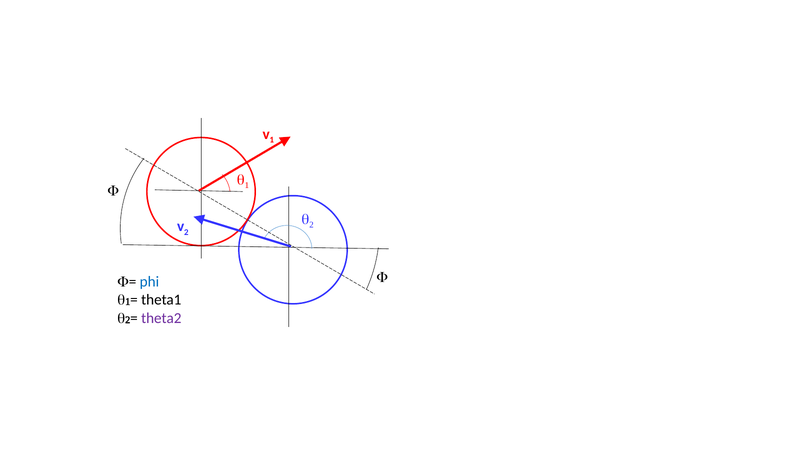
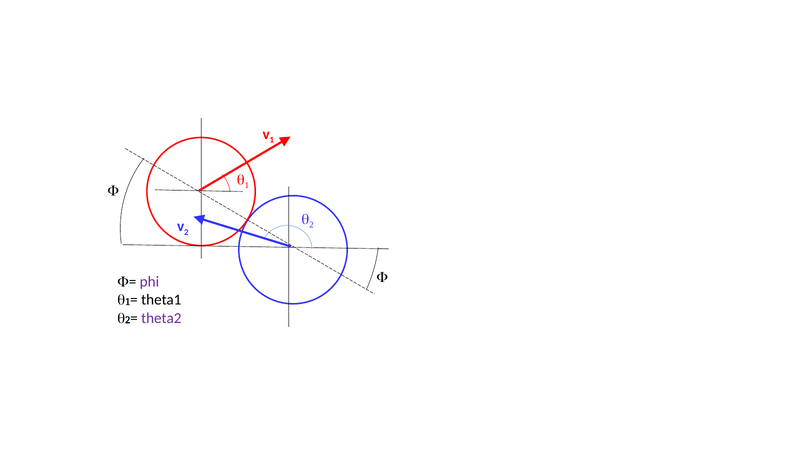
phi colour: blue -> purple (149, 281)
